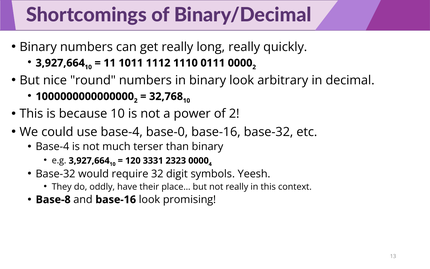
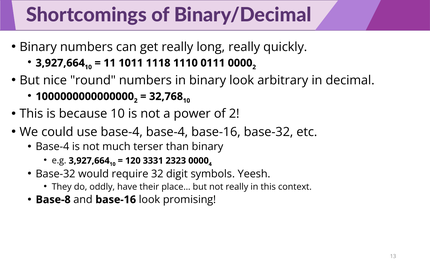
1112: 1112 -> 1118 (158, 63)
base-4 base-0: base-0 -> base-4 (167, 132)
